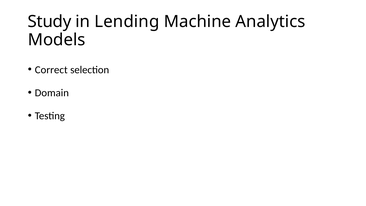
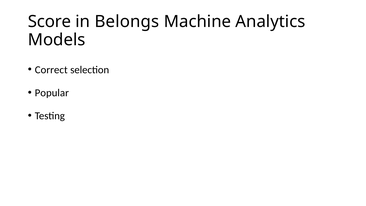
Study: Study -> Score (50, 22)
Lending: Lending -> Belongs (127, 22)
Domain: Domain -> Popular (52, 93)
